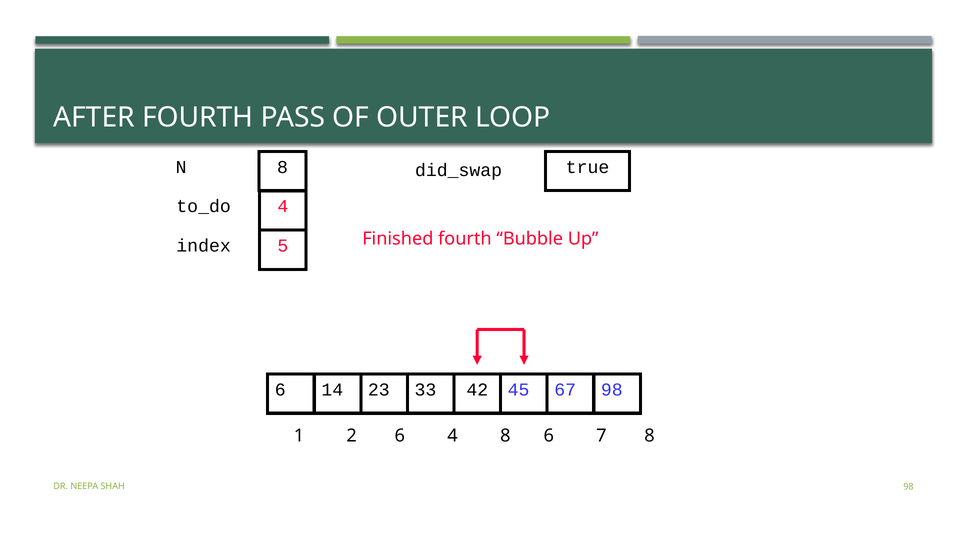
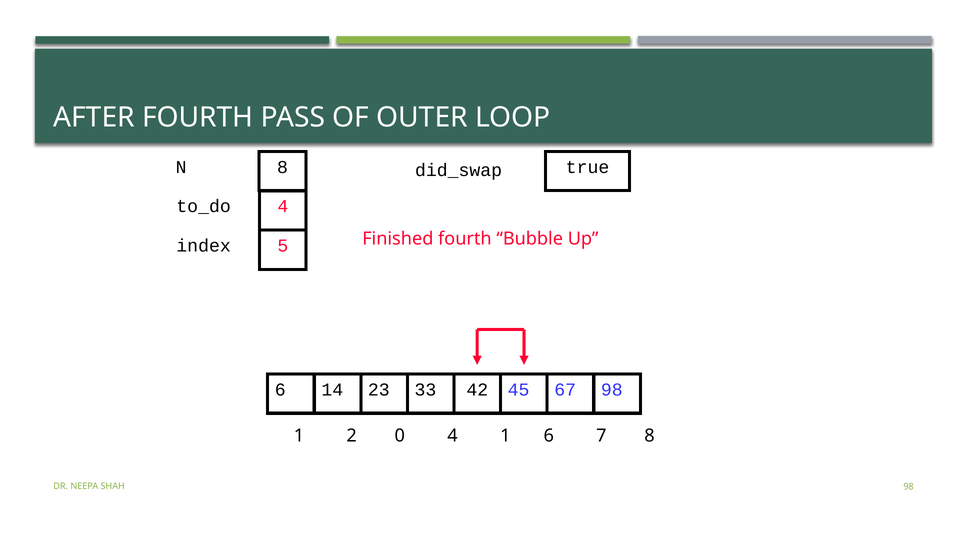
2 6: 6 -> 0 (400, 435)
4 8: 8 -> 1 (505, 435)
